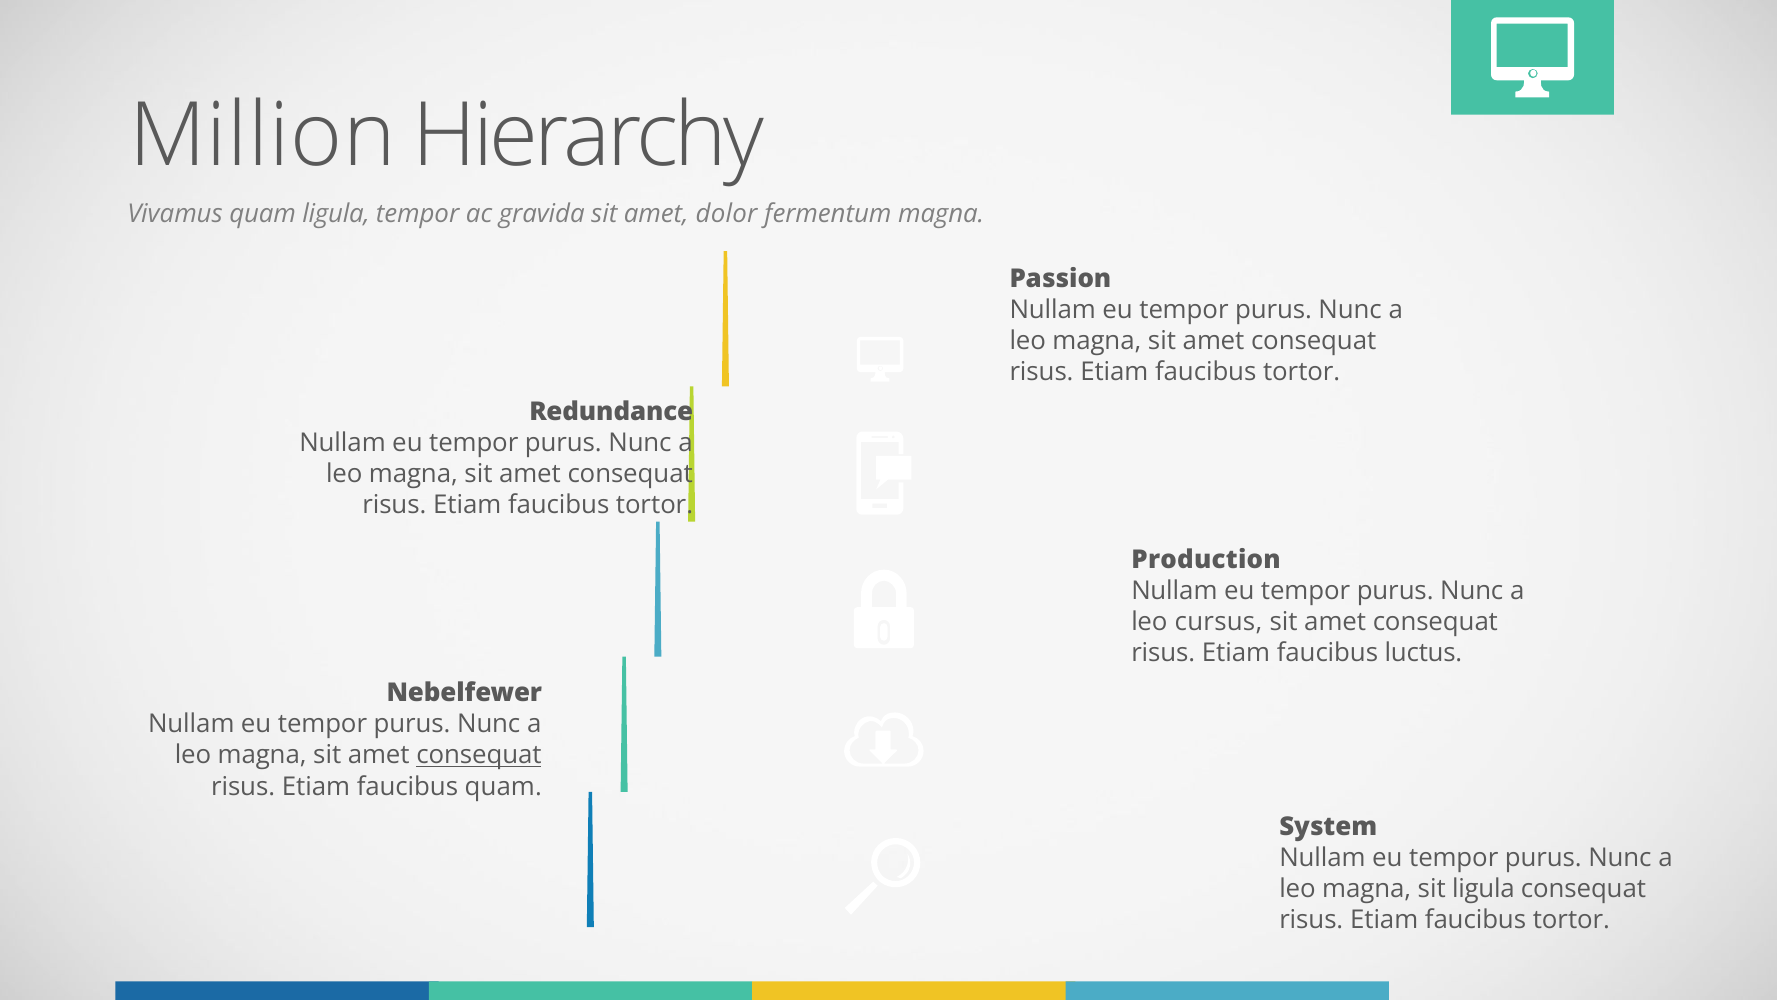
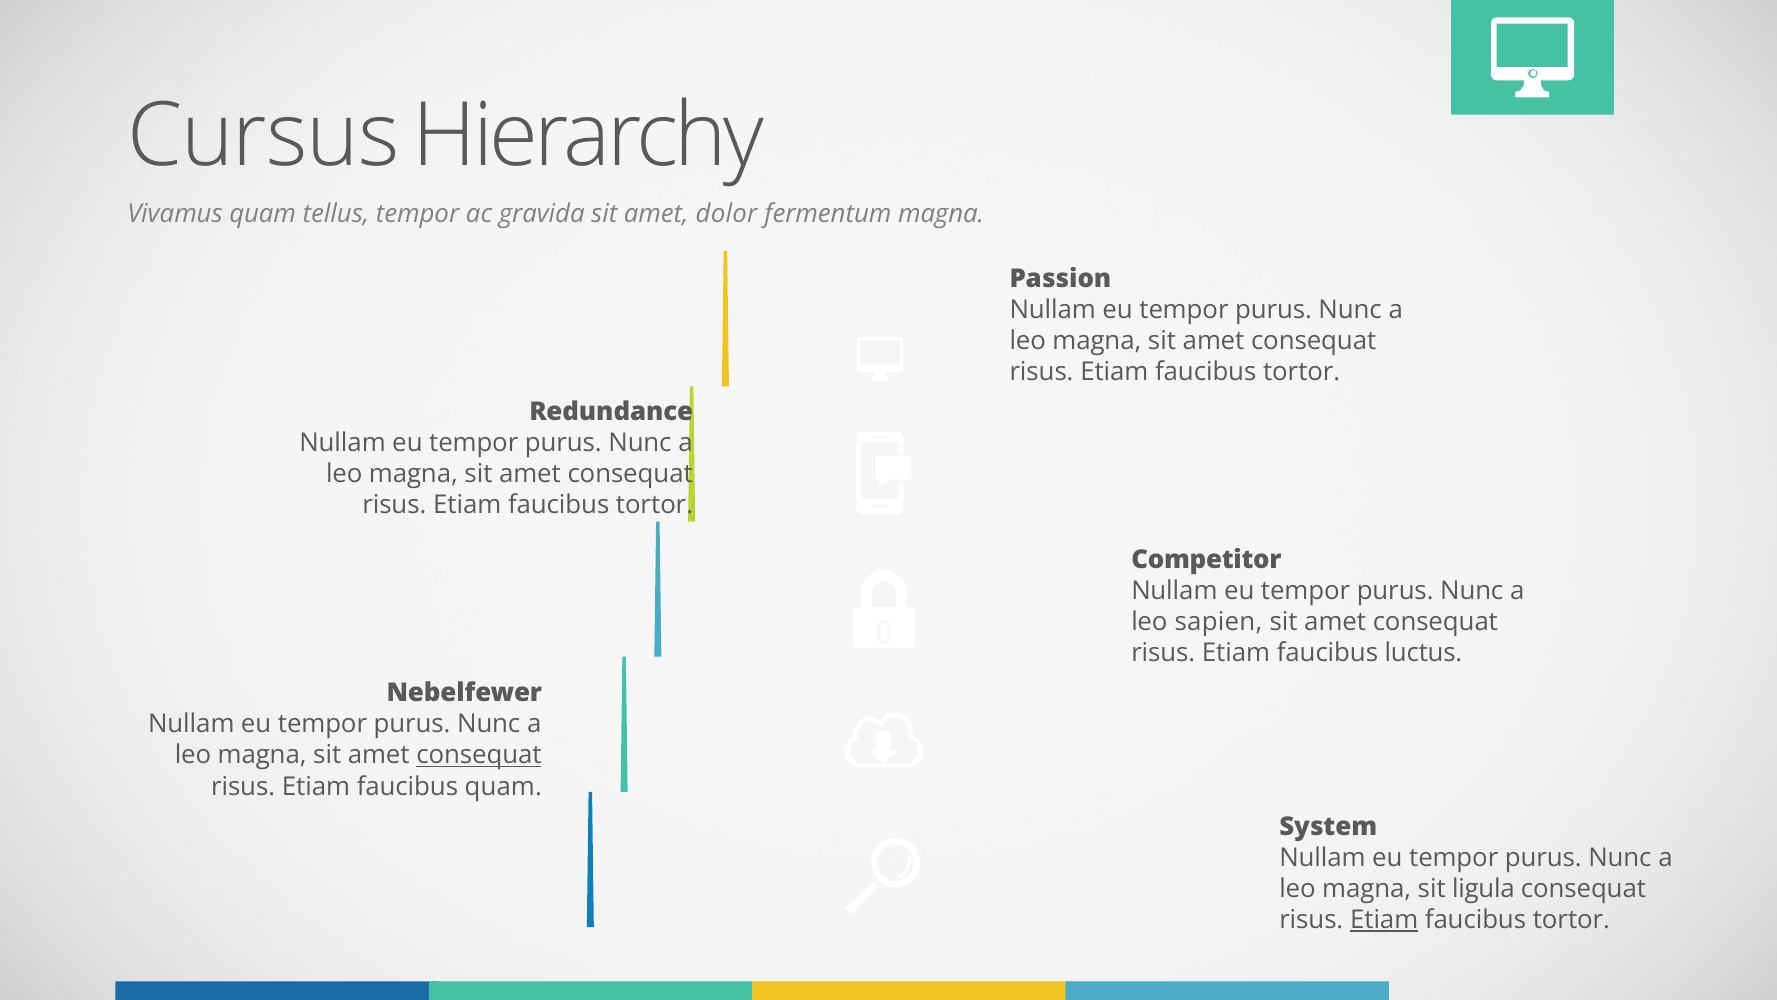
Million: Million -> Cursus (263, 136)
quam ligula: ligula -> tellus (336, 214)
Production: Production -> Competitor (1206, 560)
cursus: cursus -> sapien (1218, 622)
Etiam underline: none -> present (1384, 919)
